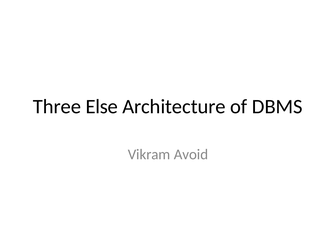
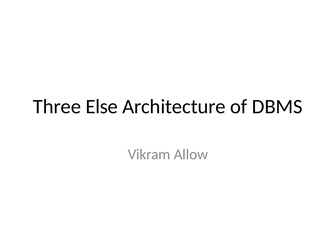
Avoid: Avoid -> Allow (191, 154)
